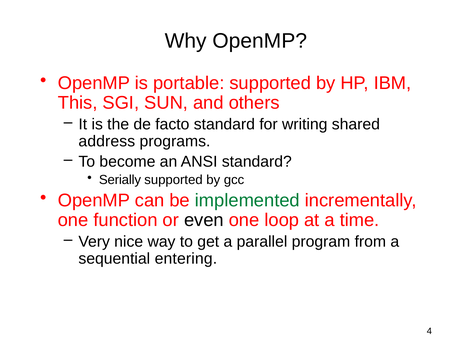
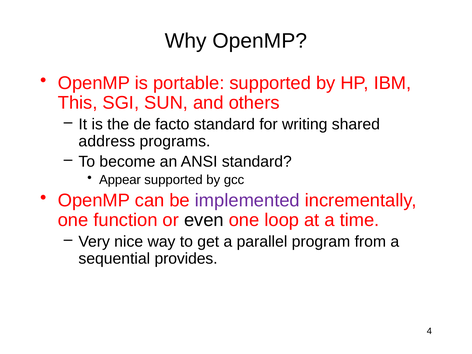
Serially: Serially -> Appear (120, 180)
implemented colour: green -> purple (247, 200)
entering: entering -> provides (186, 259)
